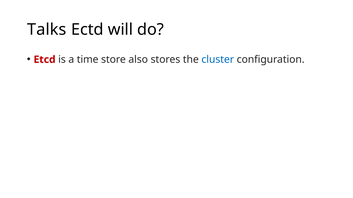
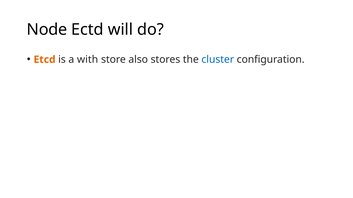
Talks: Talks -> Node (47, 30)
Etcd colour: red -> orange (45, 60)
time: time -> with (88, 60)
